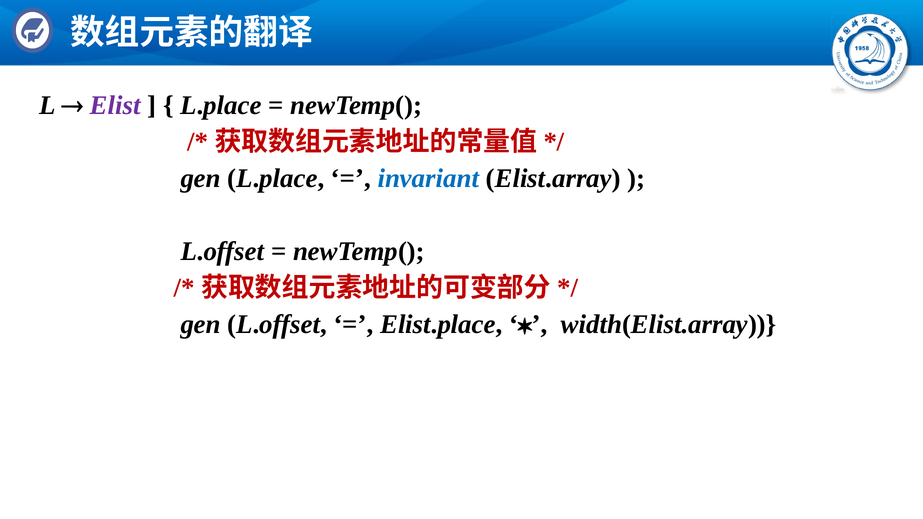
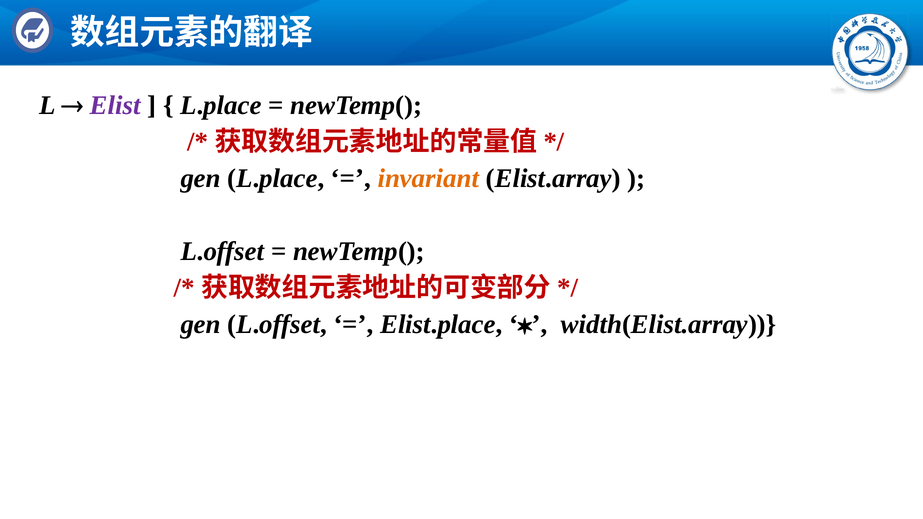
invariant colour: blue -> orange (428, 178)
